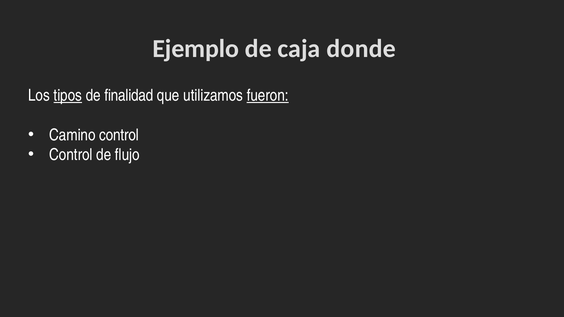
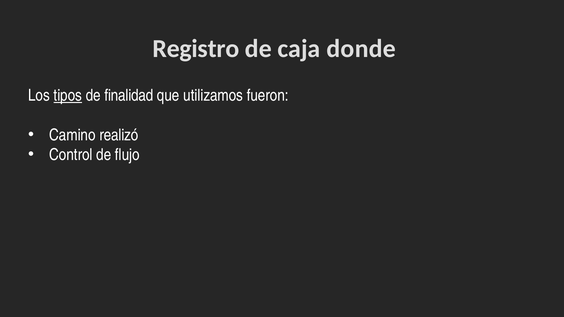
Ejemplo: Ejemplo -> Registro (196, 49)
fueron underline: present -> none (268, 96)
Camino control: control -> realizó (119, 135)
